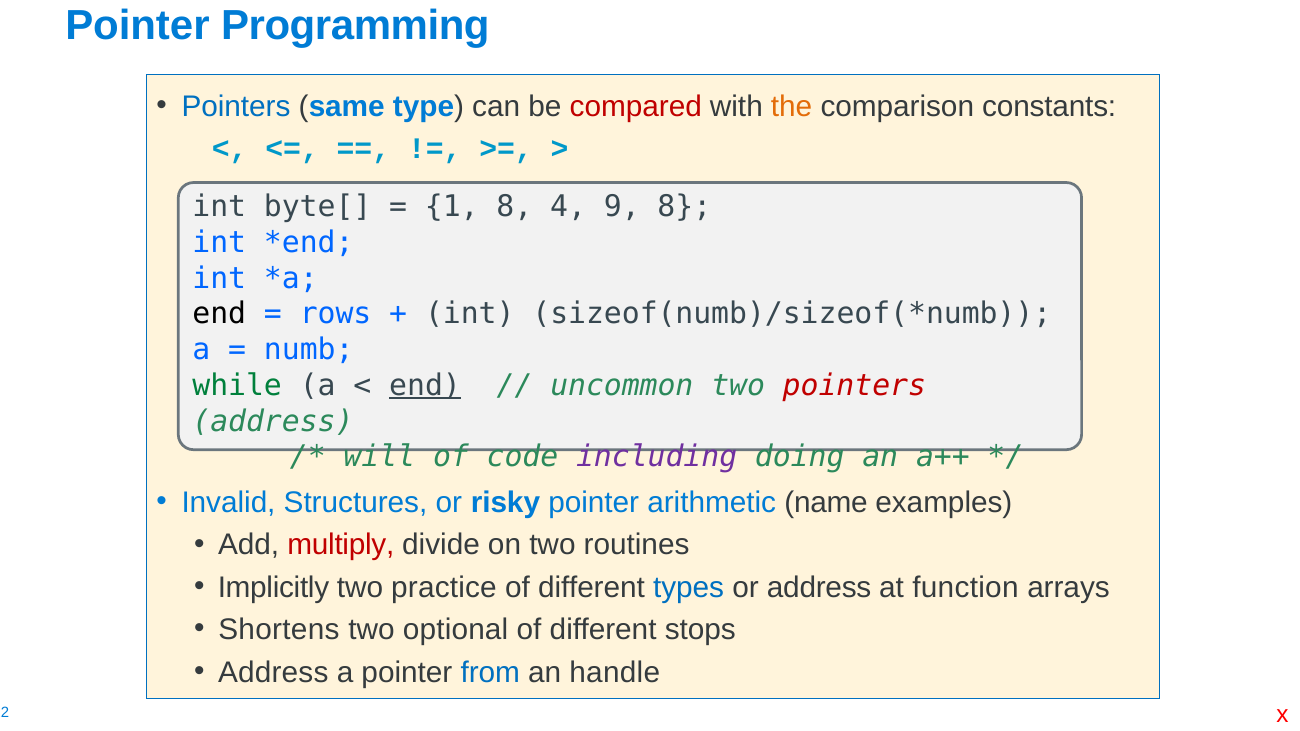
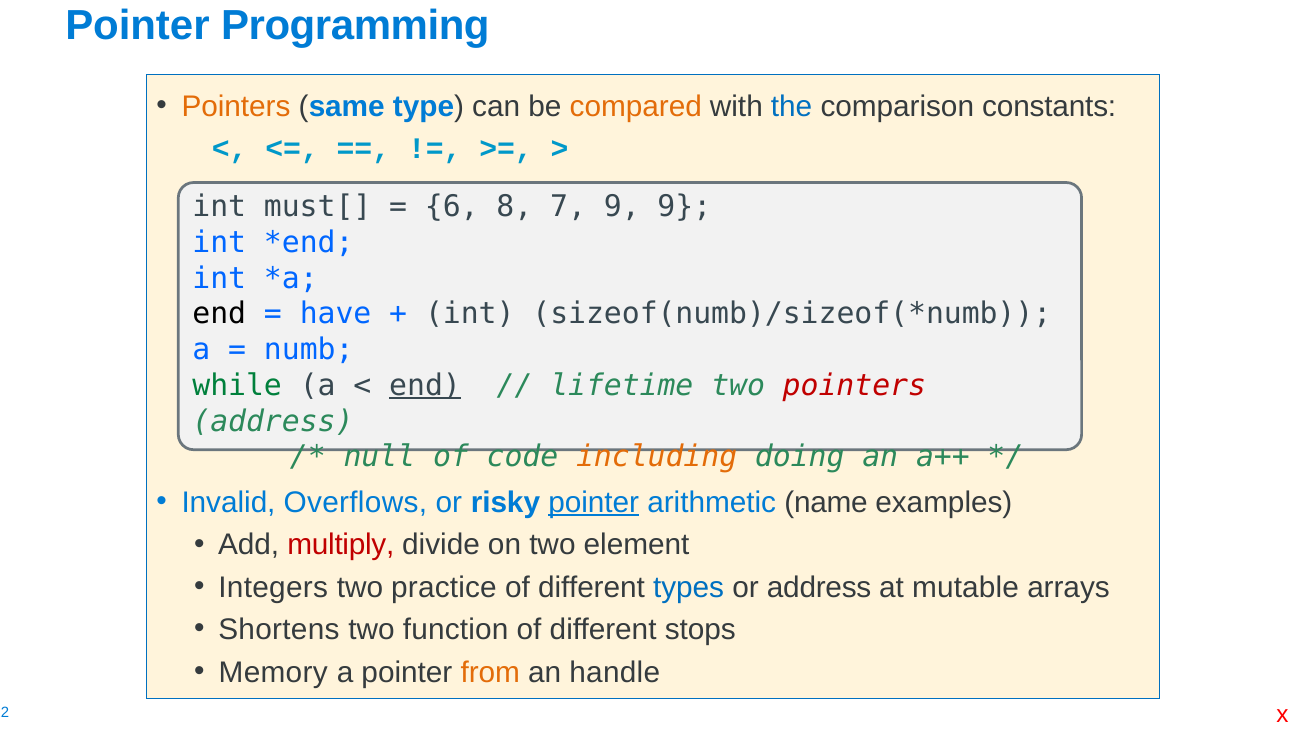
Pointers colour: blue -> orange (236, 106)
compared colour: red -> orange (636, 106)
the colour: orange -> blue (792, 106)
byte[: byte[ -> must[ (318, 207)
1: 1 -> 6 (452, 207)
4: 4 -> 7 (568, 207)
9 8: 8 -> 9 (684, 207)
rows: rows -> have (336, 314)
uncommon: uncommon -> lifetime (622, 386)
will: will -> null (379, 457)
including colour: purple -> orange (657, 457)
Structures: Structures -> Overflows (355, 503)
pointer underline: none -> present (594, 503)
routines: routines -> element (637, 545)
Implicitly: Implicitly -> Integers (273, 587)
function: function -> mutable (966, 587)
optional: optional -> function (456, 630)
Address: Address -> Memory (273, 672)
from colour: blue -> orange (490, 672)
